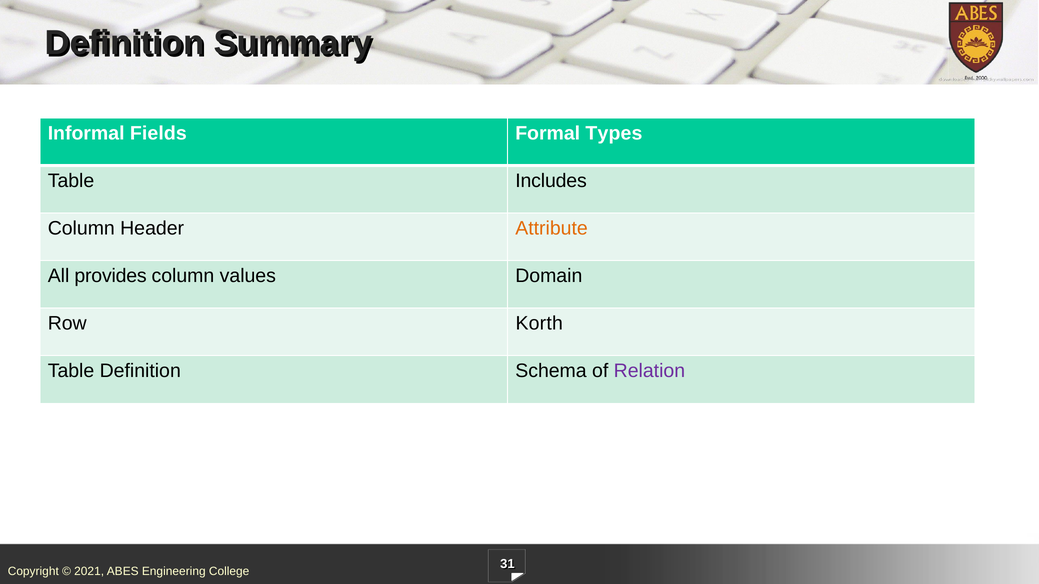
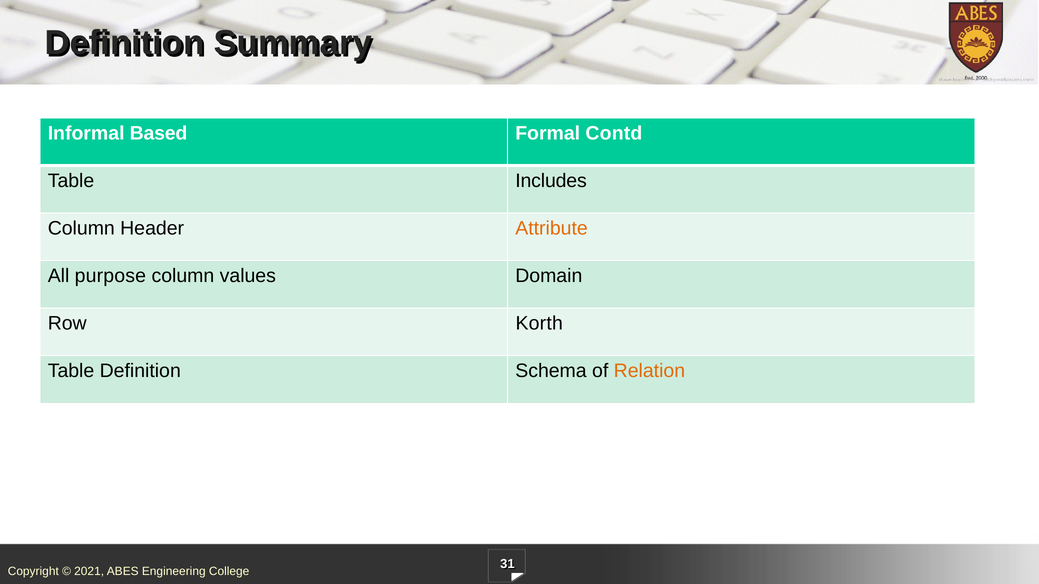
Fields: Fields -> Based (159, 133)
Types: Types -> Contd (614, 133)
provides: provides -> purpose (110, 276)
Relation colour: purple -> orange (649, 371)
